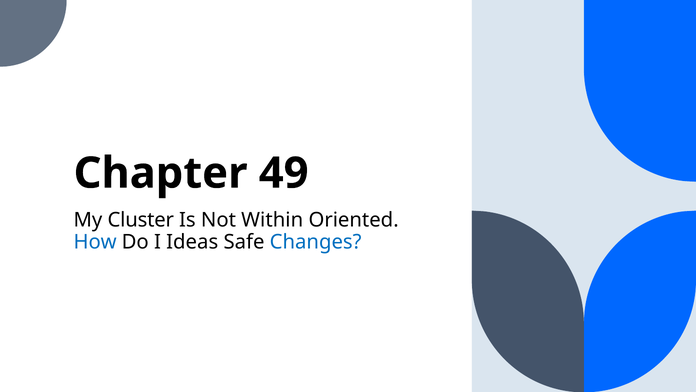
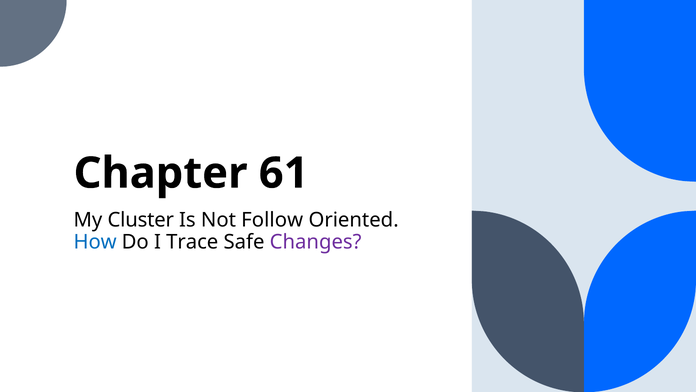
49: 49 -> 61 (284, 173)
Within: Within -> Follow (272, 220)
Ideas: Ideas -> Trace (192, 242)
Changes colour: blue -> purple (316, 242)
